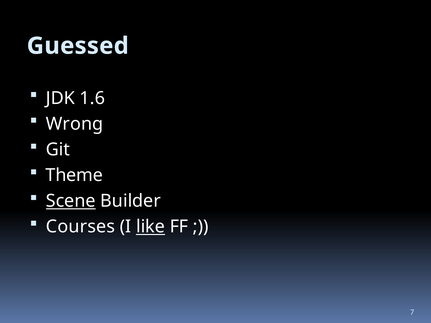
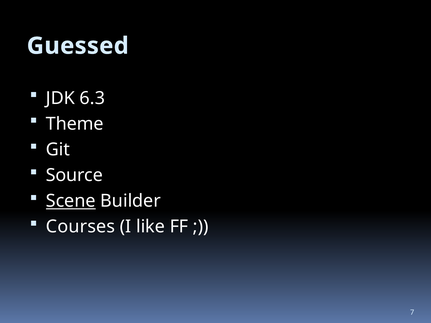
1.6: 1.6 -> 6.3 (92, 98)
Wrong: Wrong -> Theme (75, 124)
Theme: Theme -> Source (74, 175)
like underline: present -> none (151, 227)
